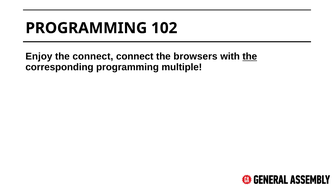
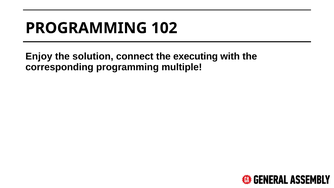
the connect: connect -> solution (93, 56)
browsers: browsers -> executing (196, 56)
the underline: present -> none (250, 56)
